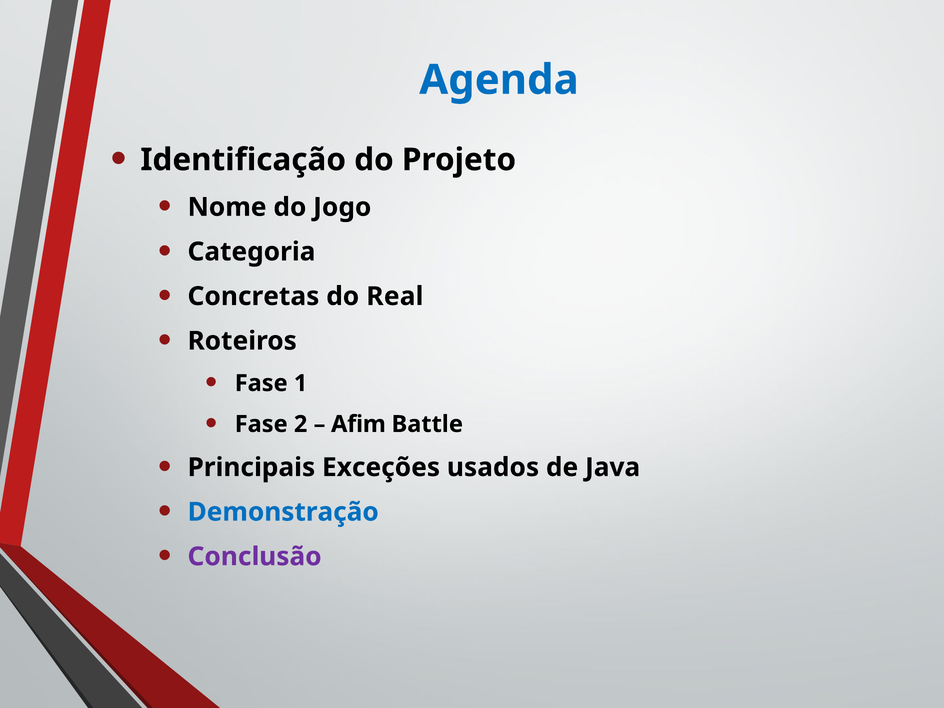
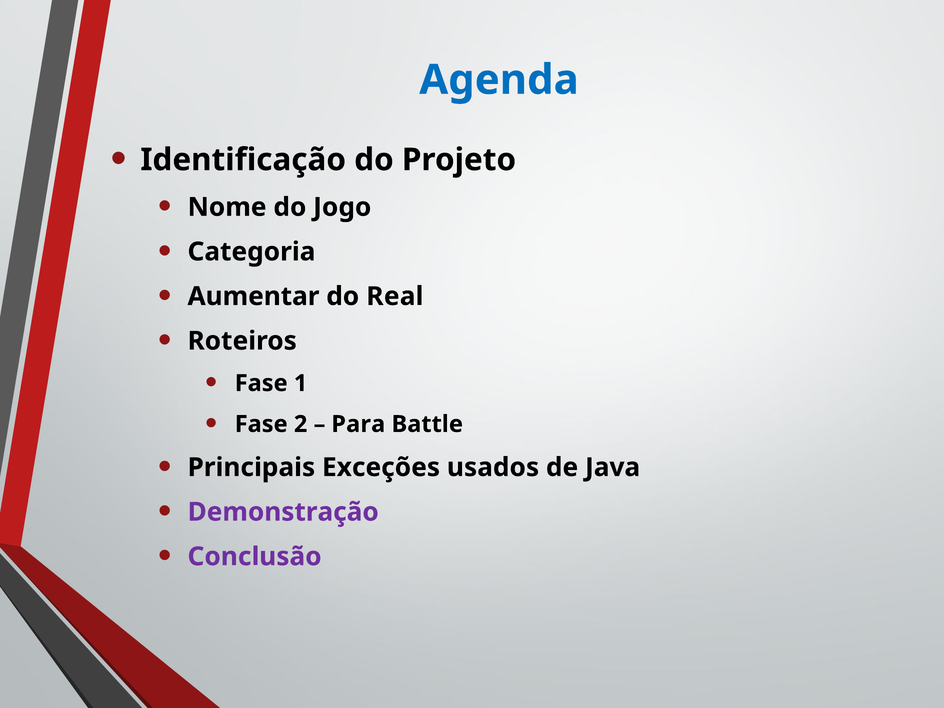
Concretas: Concretas -> Aumentar (253, 296)
Afim: Afim -> Para (358, 424)
Demonstração colour: blue -> purple (283, 512)
